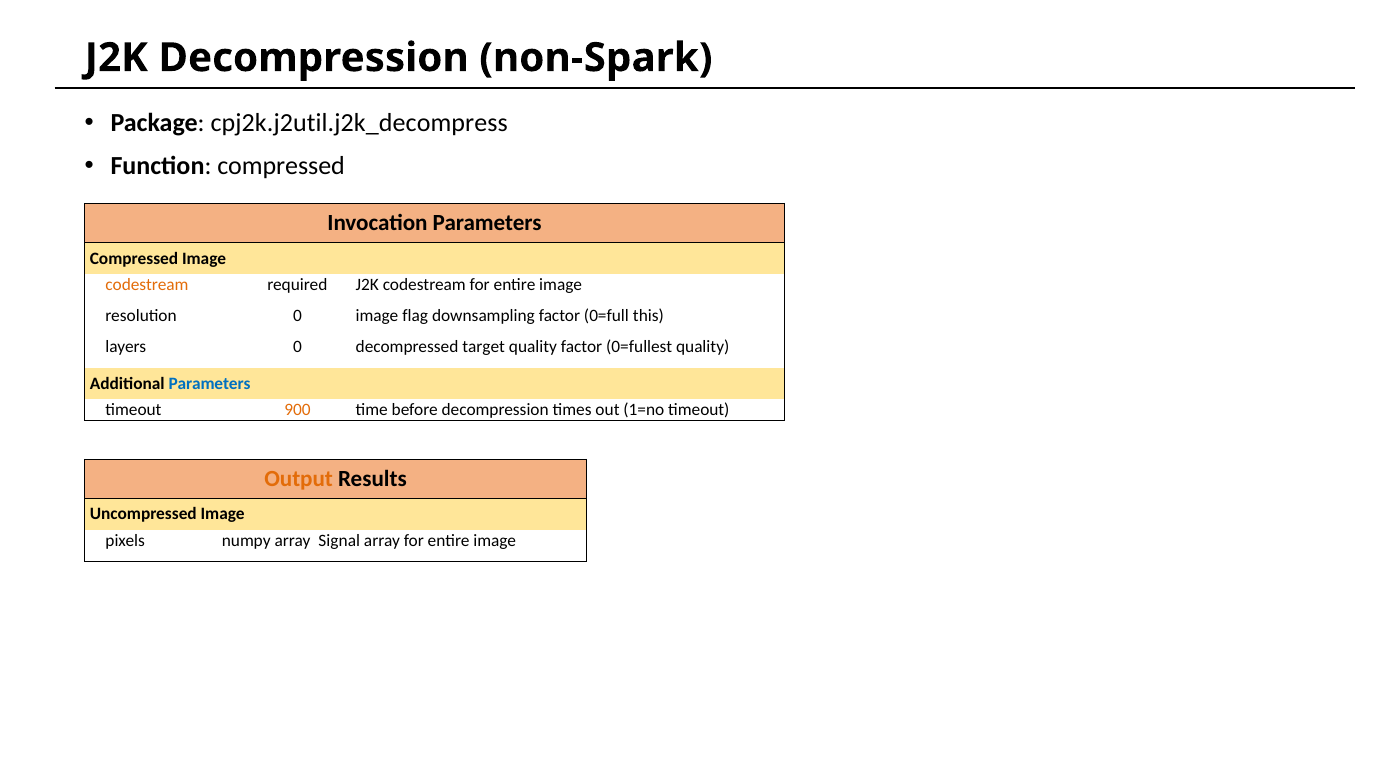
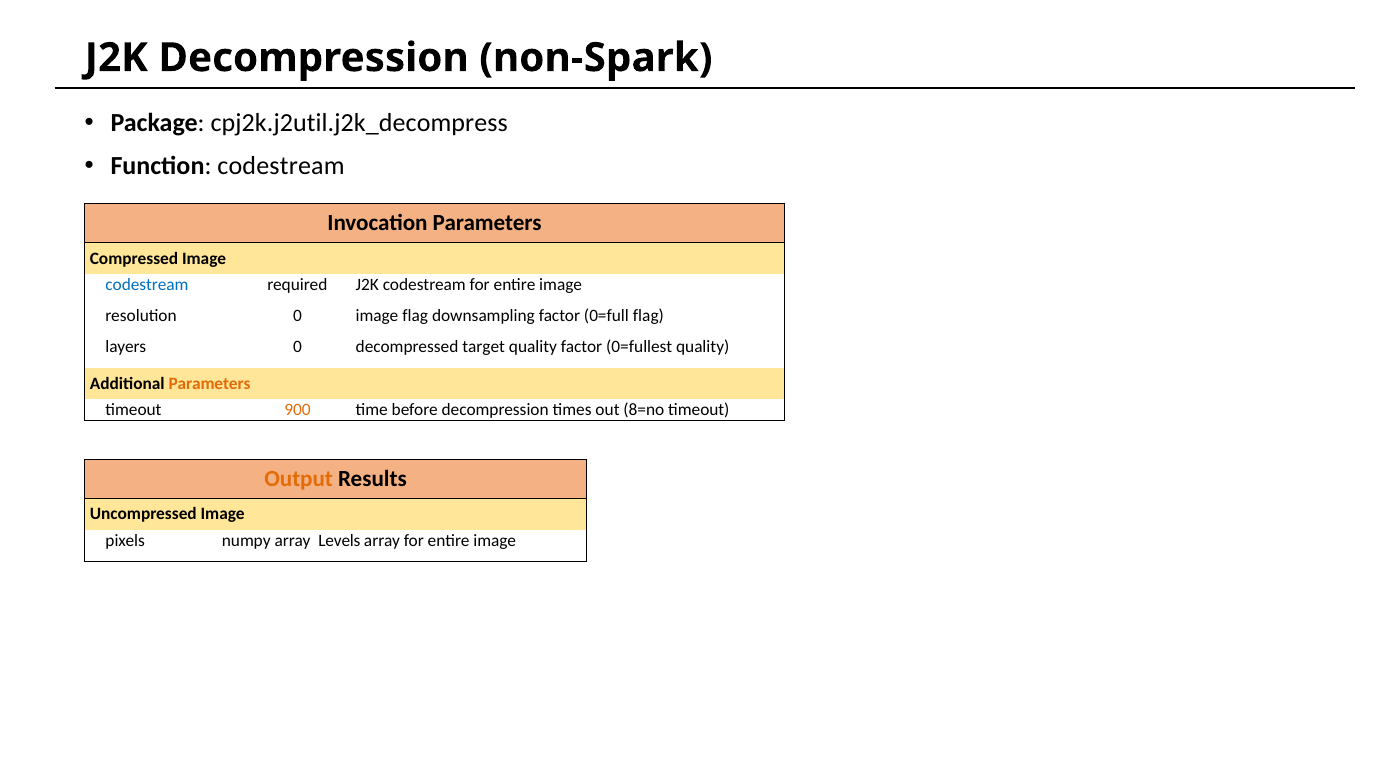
Function compressed: compressed -> codestream (281, 166)
codestream colour: orange -> blue (147, 285)
0=full this: this -> flag (648, 316)
Parameters colour: blue -> orange (210, 384)
1=no: 1=no -> 8=no (644, 410)
Signal: Signal -> Levels (339, 540)
